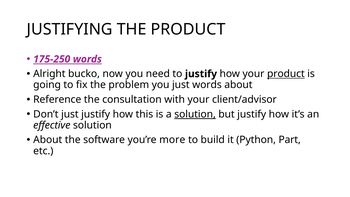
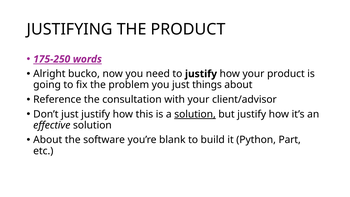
product underline: present -> none (286, 74)
just words: words -> things (207, 85)
more: more -> blank (172, 140)
